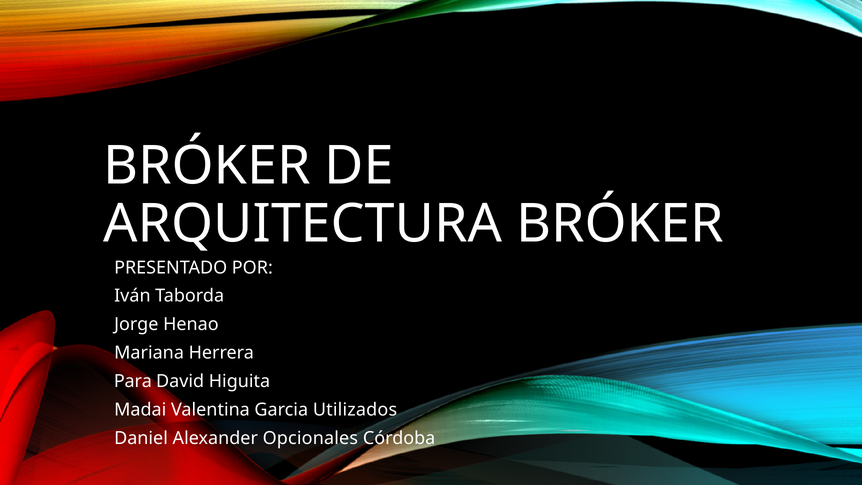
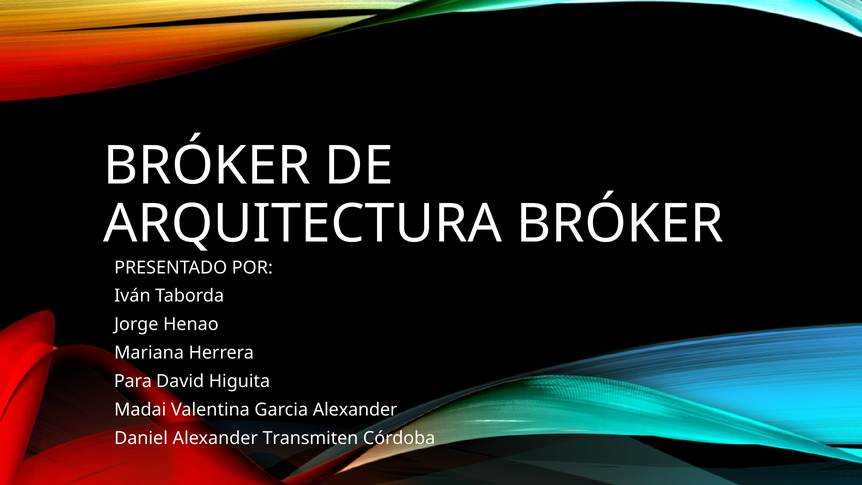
Garcia Utilizados: Utilizados -> Alexander (355, 410)
Opcionales: Opcionales -> Transmiten (310, 438)
